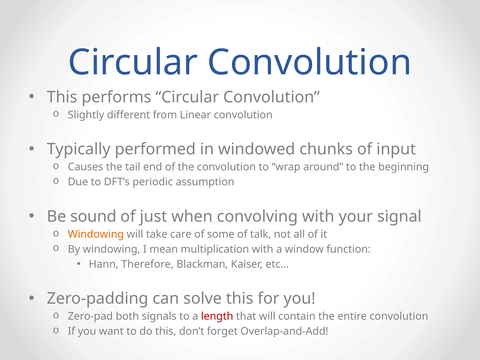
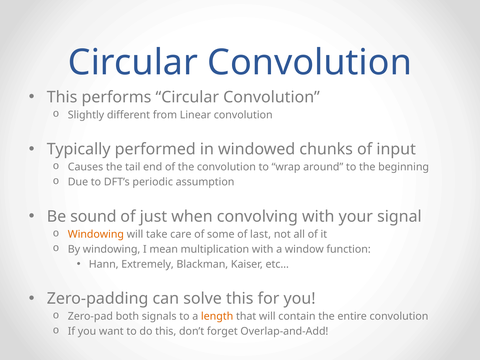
talk: talk -> last (261, 234)
Therefore: Therefore -> Extremely (148, 264)
length colour: red -> orange (217, 316)
